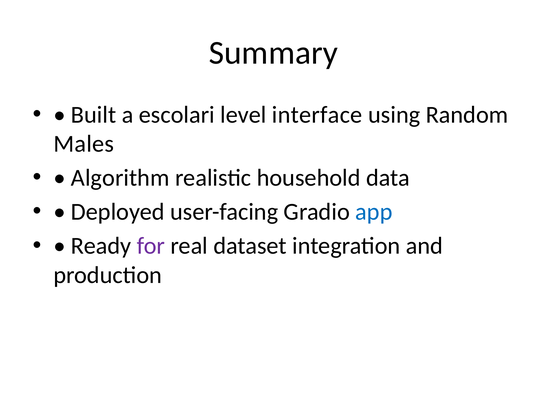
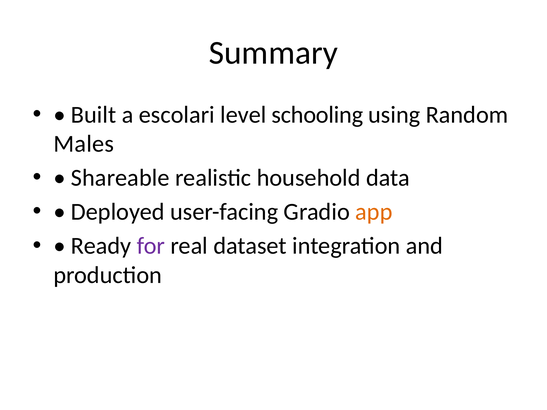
interface: interface -> schooling (317, 115)
Algorithm: Algorithm -> Shareable (120, 178)
app colour: blue -> orange (374, 212)
